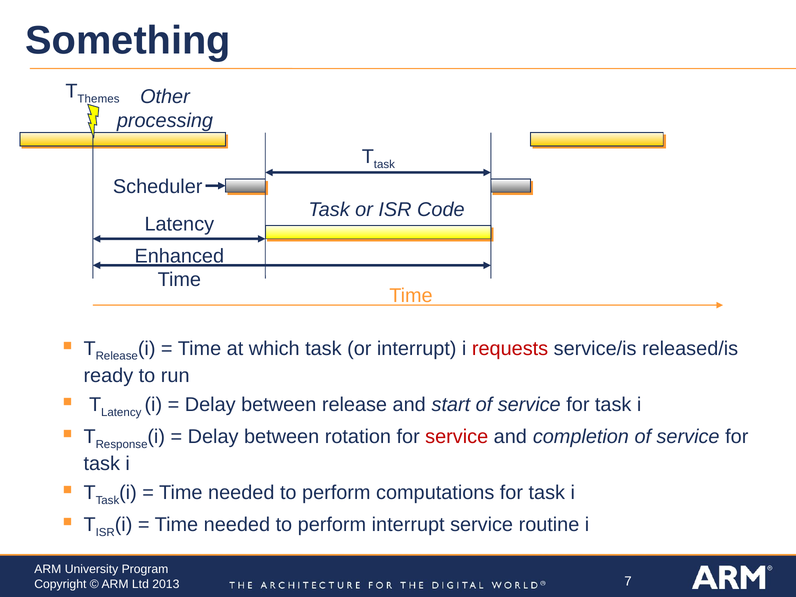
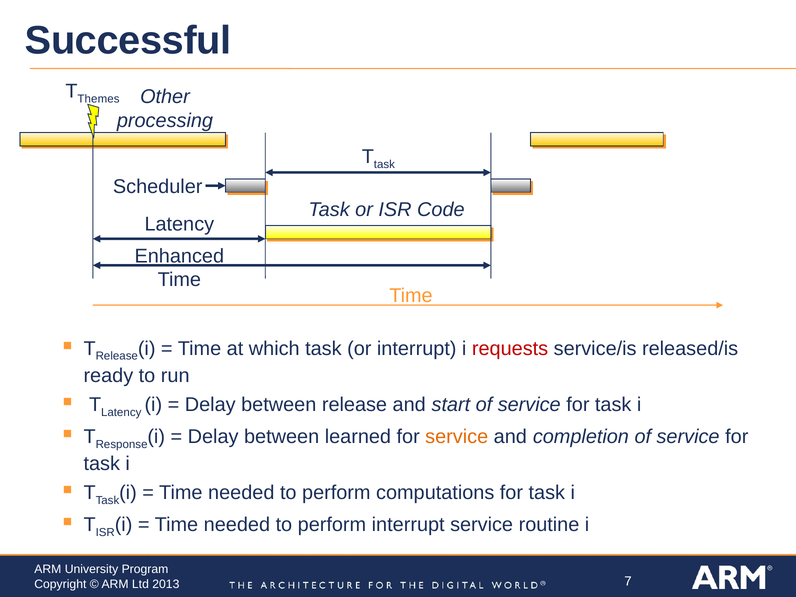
Something: Something -> Successful (128, 40)
rotation: rotation -> learned (358, 437)
service colour: red -> orange (457, 437)
